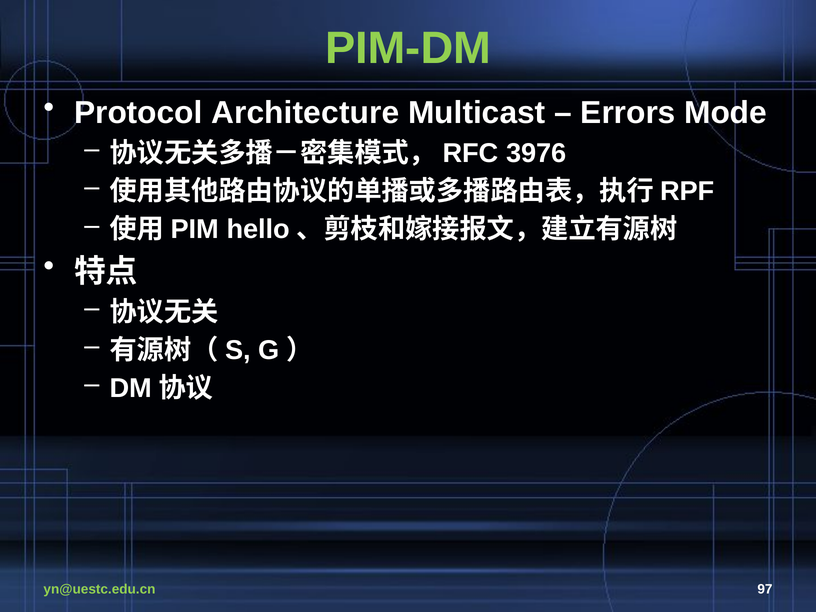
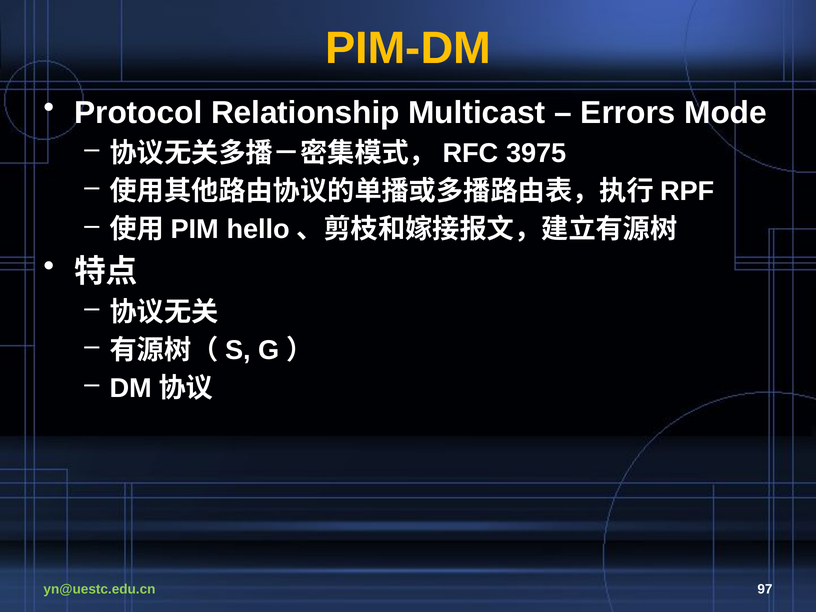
PIM-DM colour: light green -> yellow (408, 48)
Architecture: Architecture -> Relationship (305, 113)
3976: 3976 -> 3975 (536, 153)
